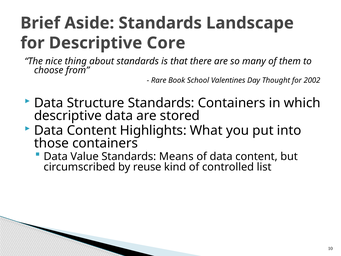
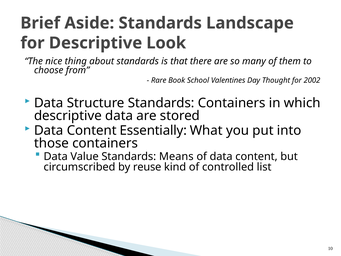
Core: Core -> Look (166, 43)
Highlights: Highlights -> Essentially (153, 130)
